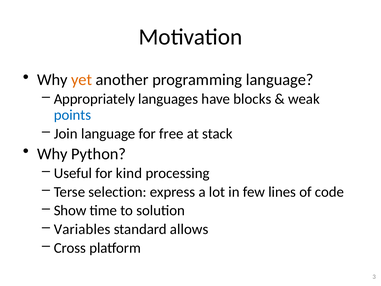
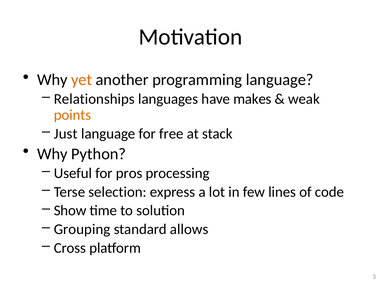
Appropriately: Appropriately -> Relationships (94, 99)
blocks: blocks -> makes (252, 99)
points colour: blue -> orange (73, 115)
Join: Join -> Just (66, 134)
kind: kind -> pros (129, 173)
Variables: Variables -> Grouping (82, 229)
